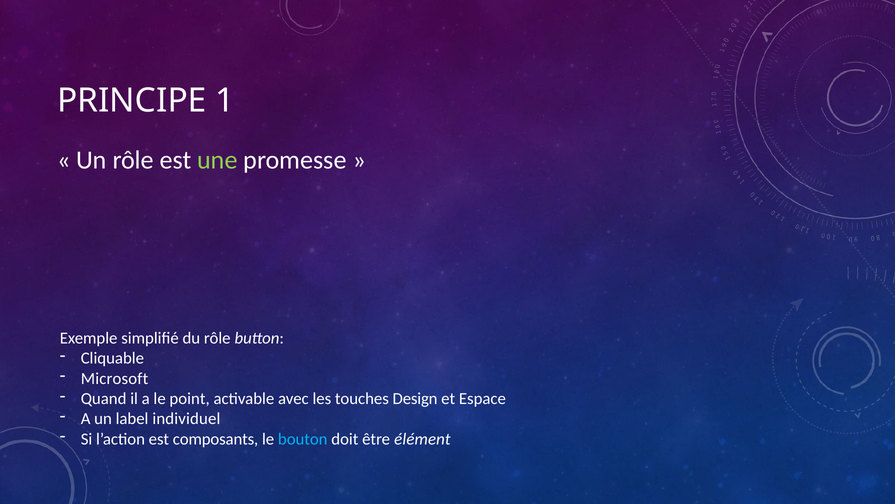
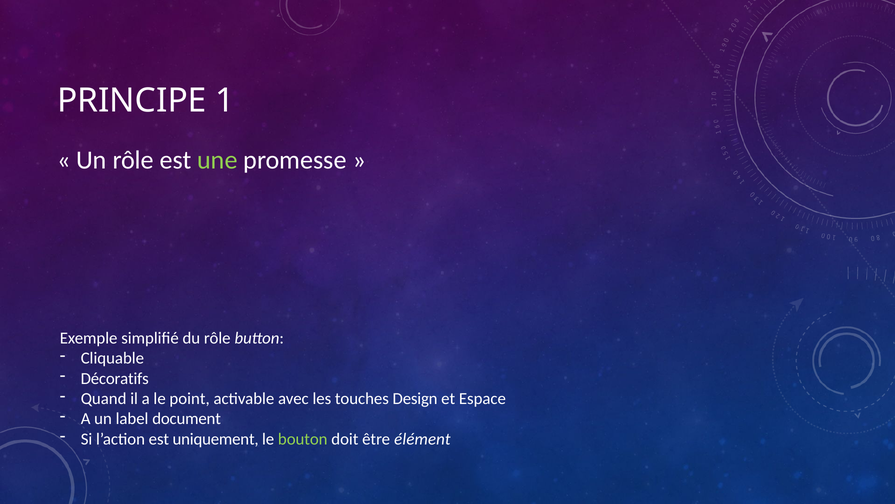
Microsoft: Microsoft -> Décoratifs (115, 378)
individuel: individuel -> document (187, 418)
composants: composants -> uniquement (216, 439)
bouton colour: light blue -> light green (303, 439)
